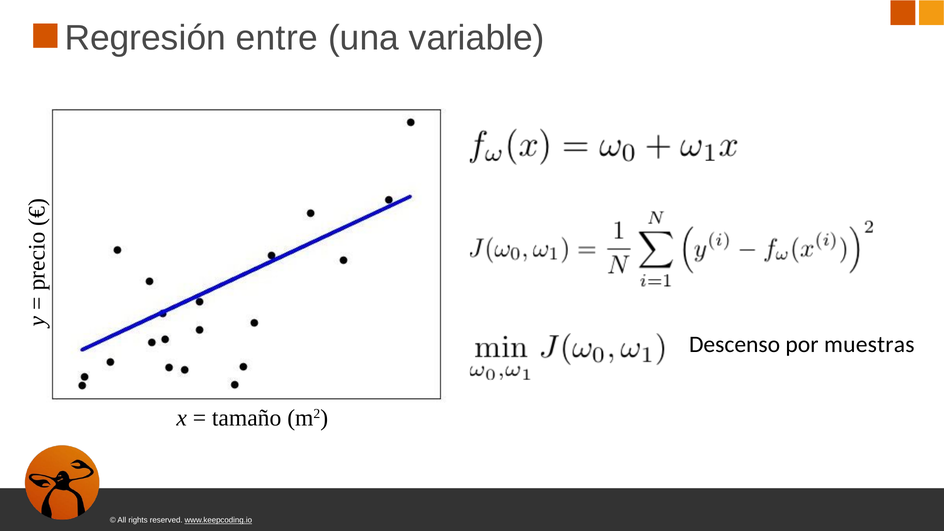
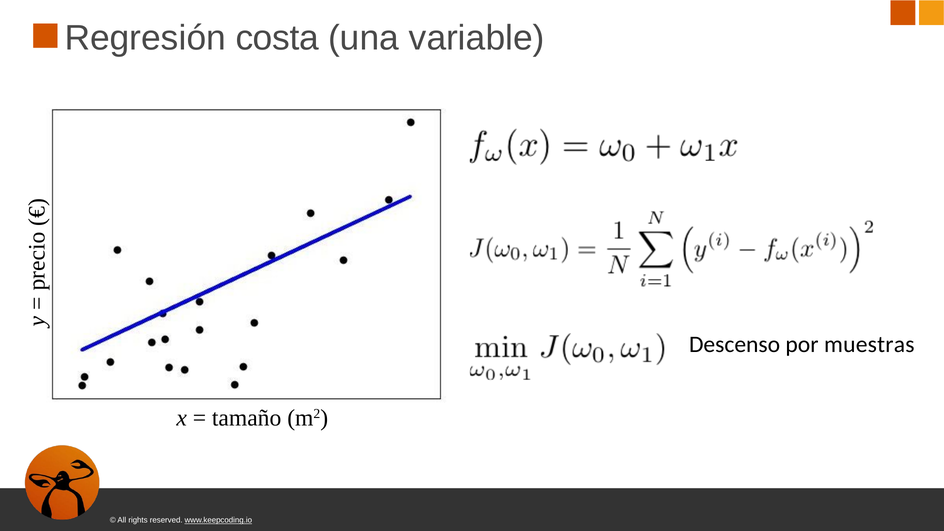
entre: entre -> costa (277, 38)
